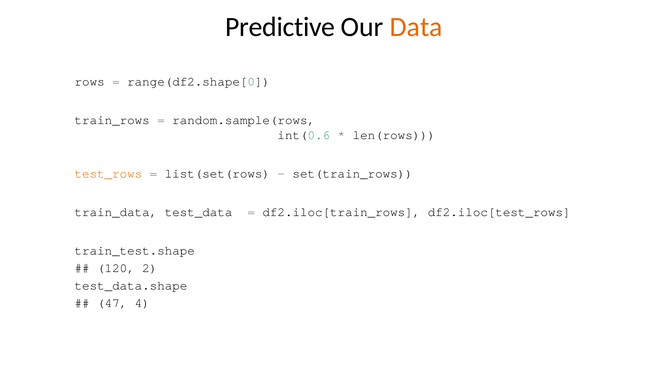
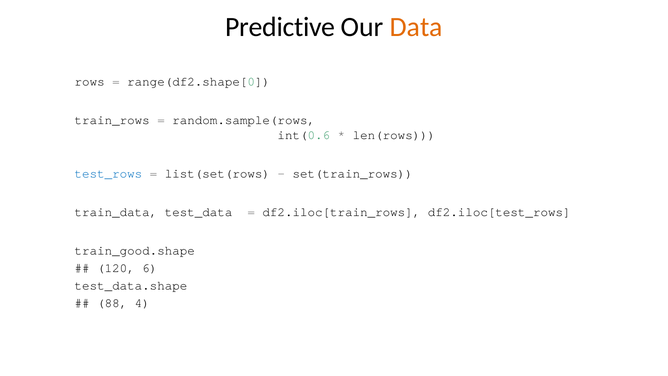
test_rows colour: orange -> blue (108, 173)
train_test.shape: train_test.shape -> train_good.shape (135, 250)
2: 2 -> 6 (150, 268)
47: 47 -> 88 (112, 303)
